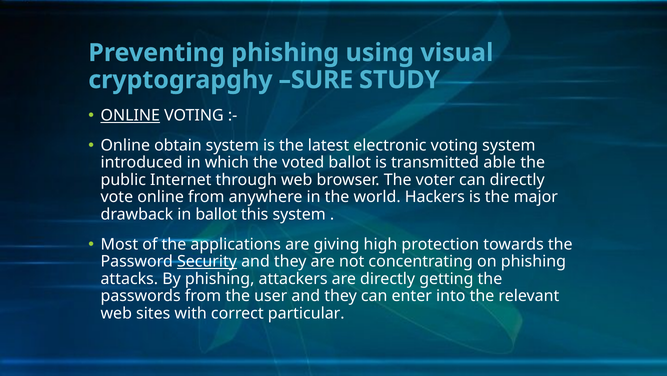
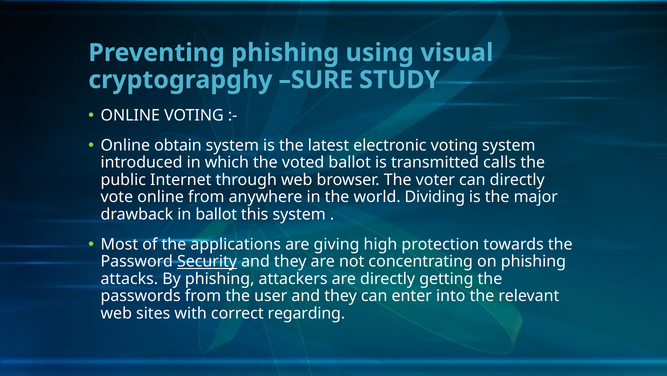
ONLINE underline: present -> none (130, 115)
able: able -> calls (500, 162)
Hackers: Hackers -> Dividing (435, 197)
particular: particular -> regarding (306, 313)
